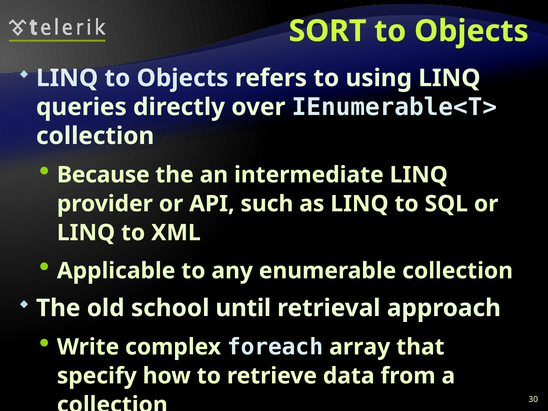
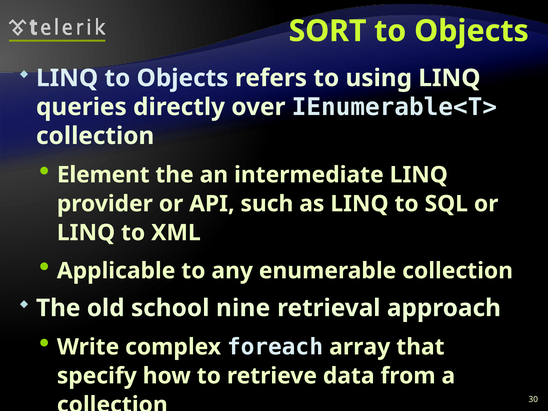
Because: Because -> Element (103, 175)
until: until -> nine (243, 308)
